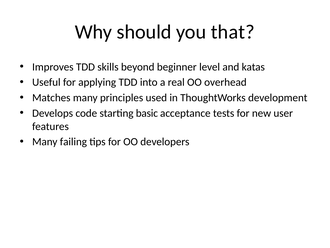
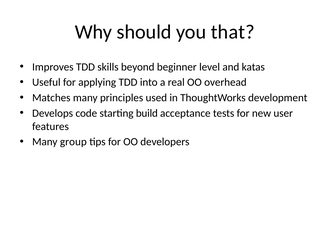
basic: basic -> build (147, 113)
failing: failing -> group (73, 142)
